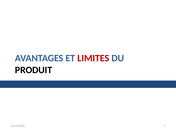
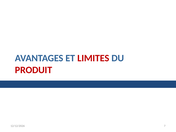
PRODUIT colour: black -> red (34, 70)
